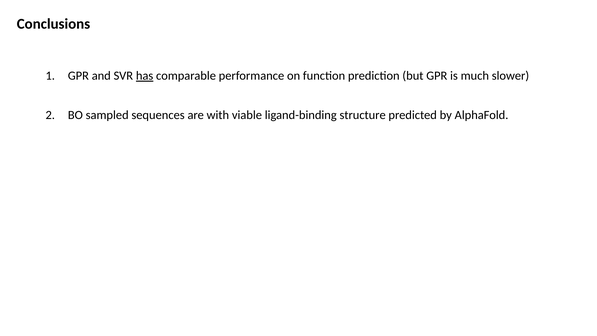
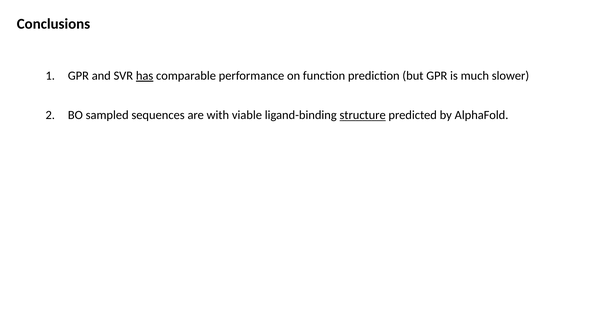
structure underline: none -> present (363, 115)
